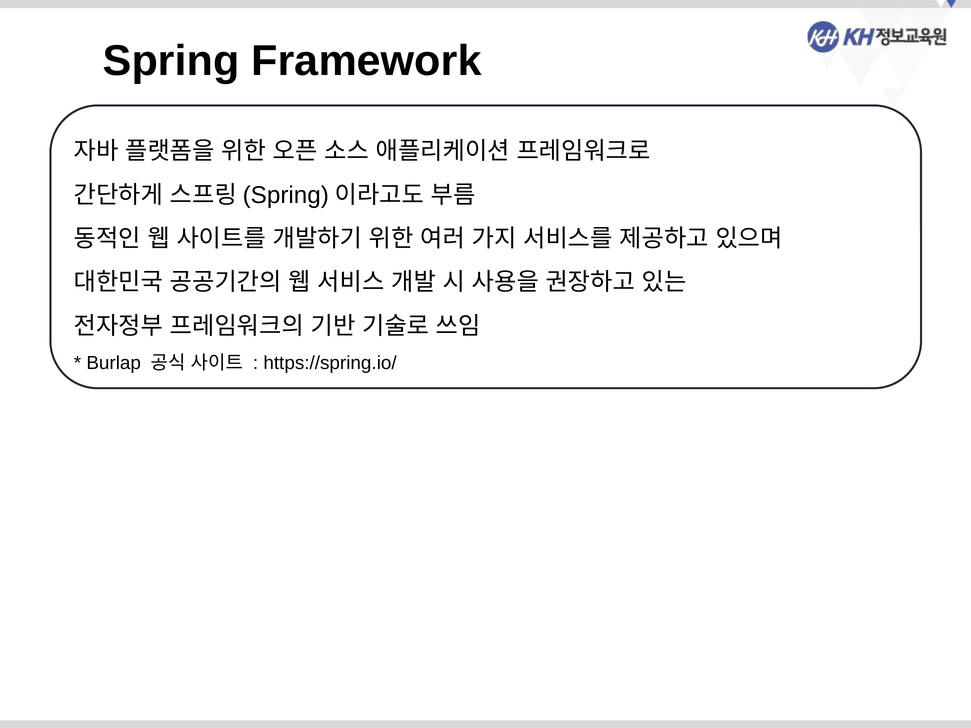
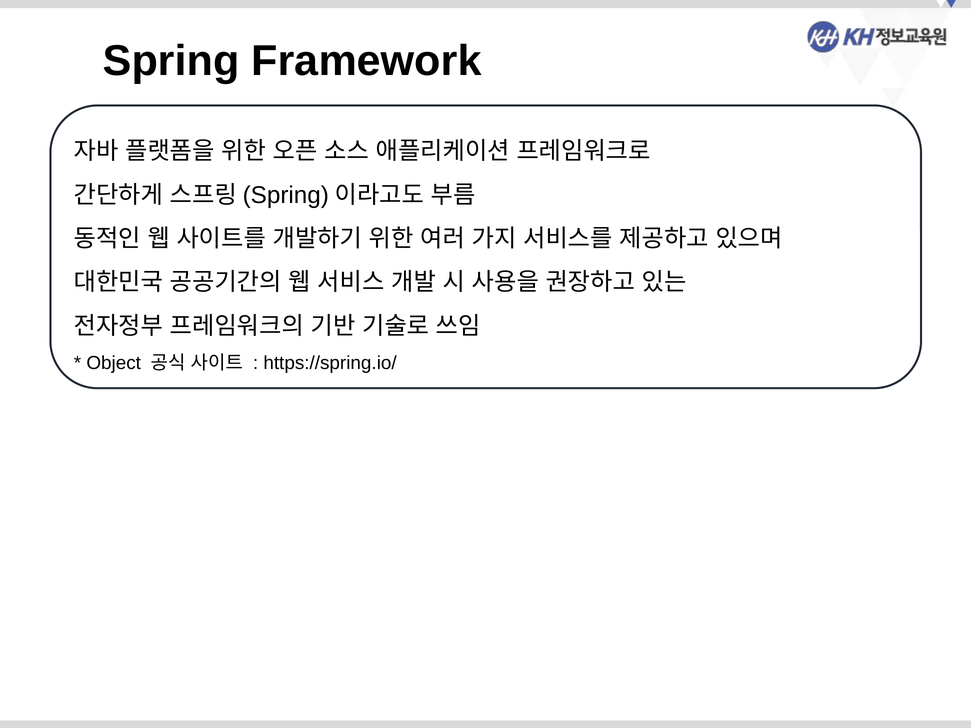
Burlap: Burlap -> Object (114, 363)
